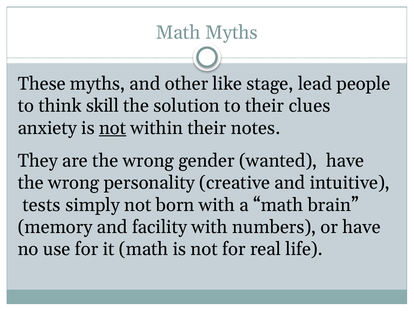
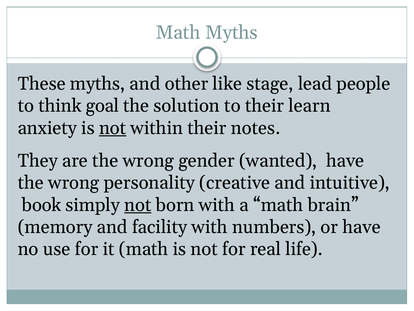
skill: skill -> goal (102, 106)
clues: clues -> learn (310, 106)
tests: tests -> book (42, 205)
not underline: none -> present (138, 205)
